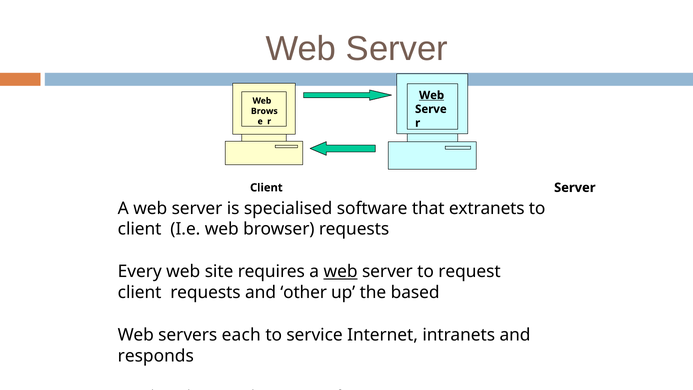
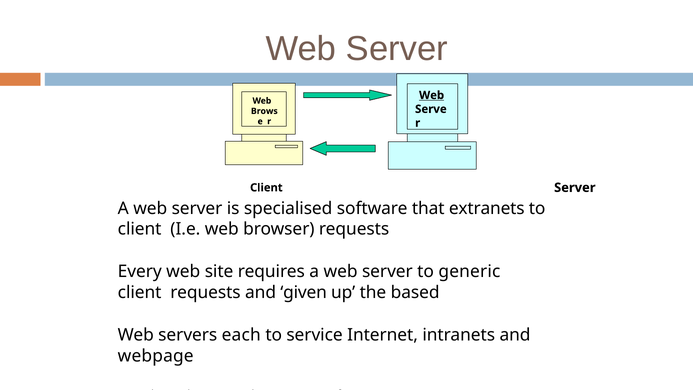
web underline: present -> none (341, 272)
request: request -> generic (469, 272)
other: other -> given (304, 292)
responds: responds -> webpage (156, 356)
